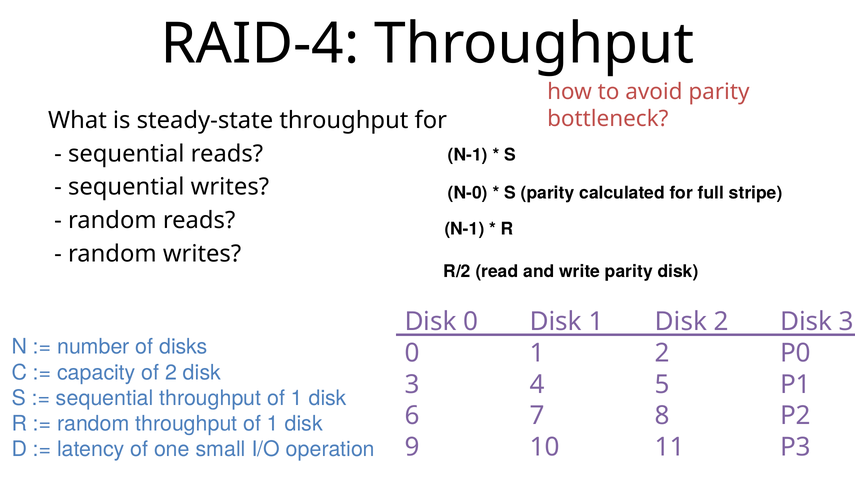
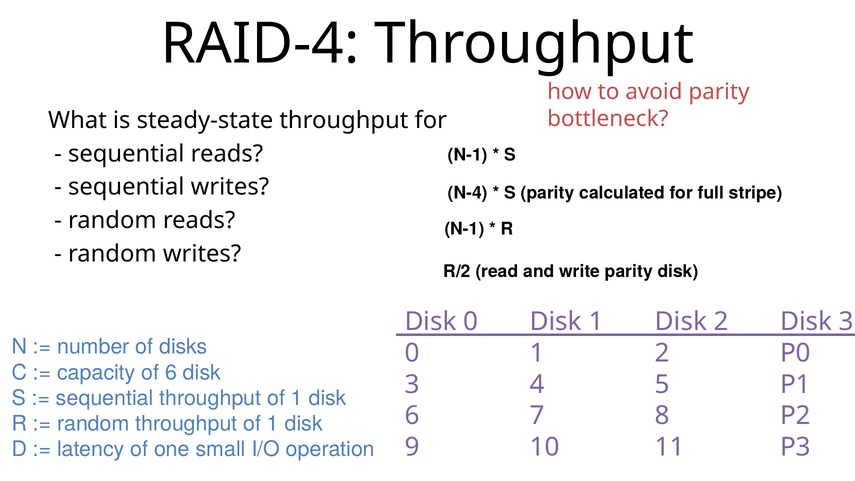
N-0: N-0 -> N-4 (468, 193)
of 2: 2 -> 6 (171, 372)
